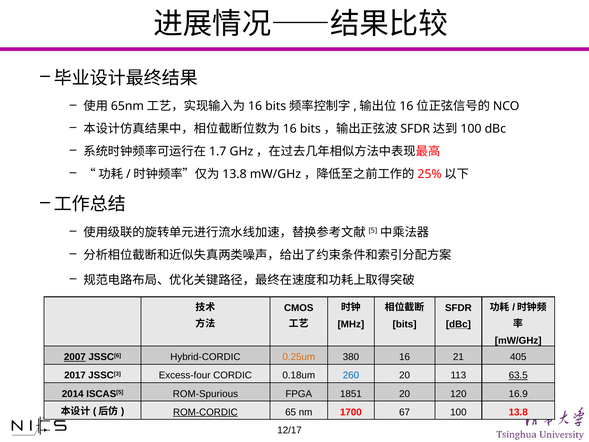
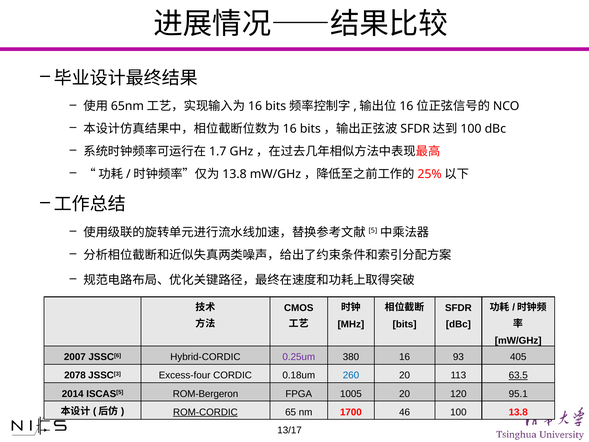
dBc underline: present -> none (458, 324)
2007 underline: present -> none (75, 357)
0.25um colour: orange -> purple (299, 357)
21: 21 -> 93 (458, 357)
2017: 2017 -> 2078 (75, 375)
ROM-Spurious: ROM-Spurious -> ROM-Bergeron (205, 394)
1851: 1851 -> 1005 (351, 394)
16.9: 16.9 -> 95.1 (518, 394)
67: 67 -> 46 (405, 412)
12/17: 12/17 -> 13/17 (290, 430)
